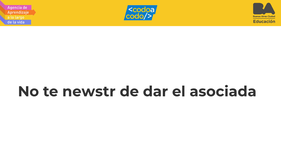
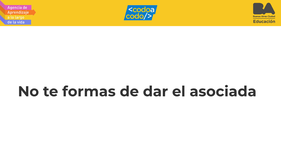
newstr: newstr -> formas (89, 92)
